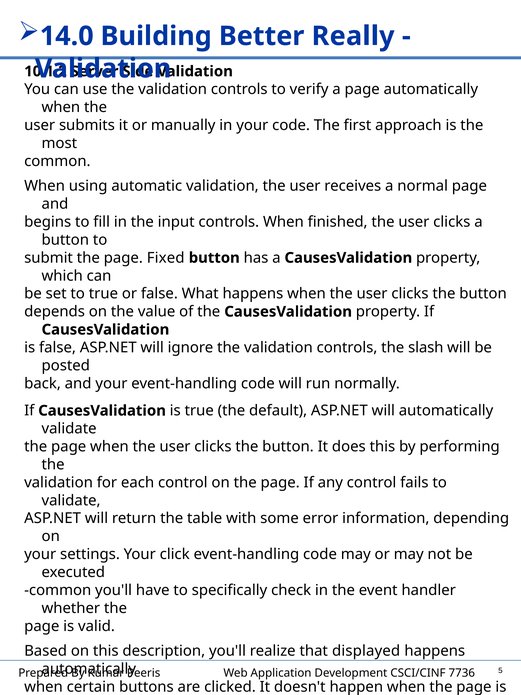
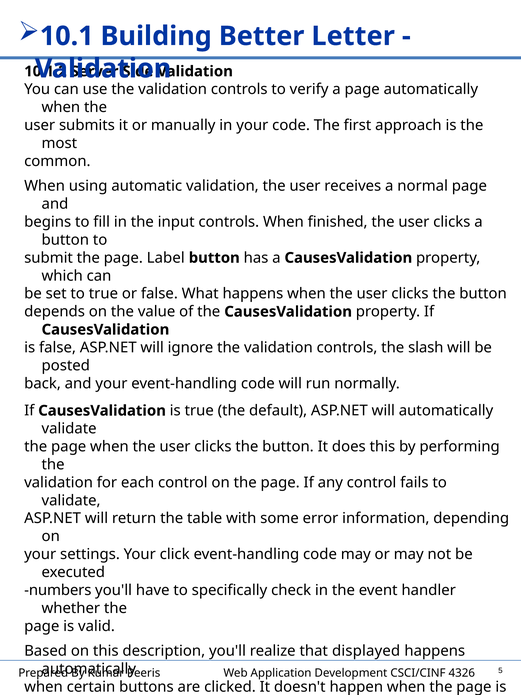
14.0: 14.0 -> 10.1 (67, 36)
Really: Really -> Letter (353, 36)
Fixed: Fixed -> Label (166, 258)
common: common -> numbers (58, 590)
7736: 7736 -> 4326 (462, 673)
